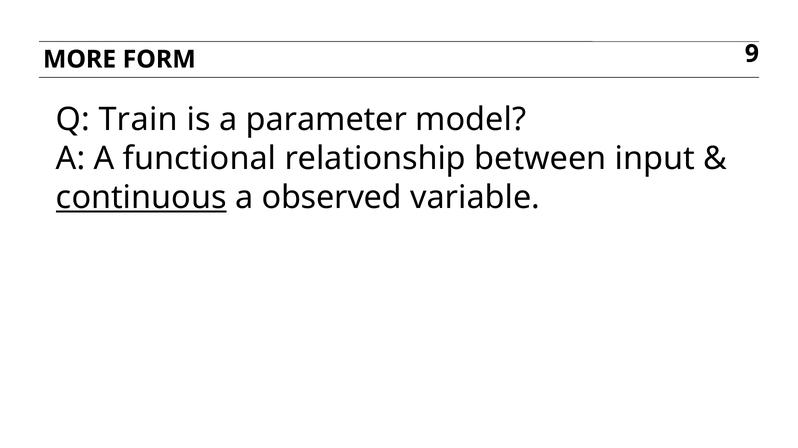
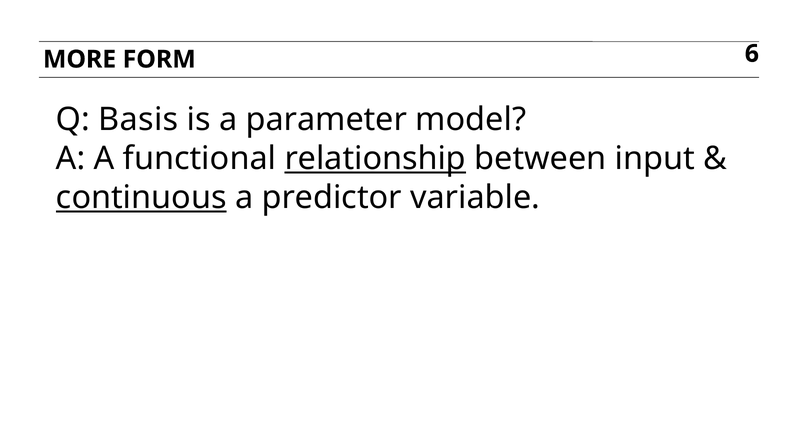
9: 9 -> 6 (752, 54)
Train: Train -> Basis (138, 120)
relationship underline: none -> present (375, 159)
observed: observed -> predictor (332, 198)
